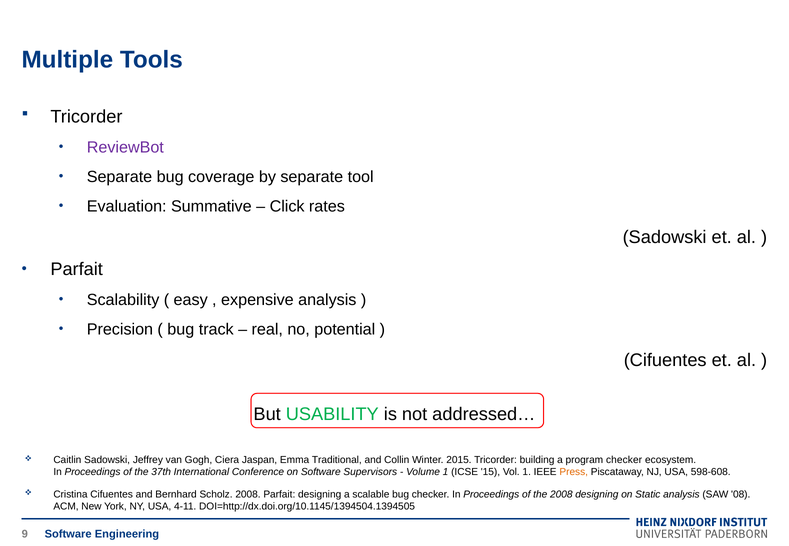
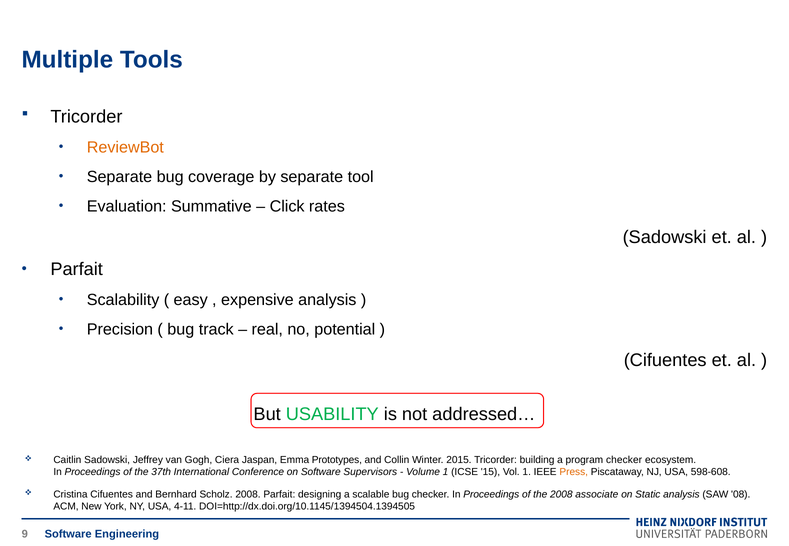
ReviewBot colour: purple -> orange (125, 147)
Traditional: Traditional -> Prototypes (337, 460)
2008 designing: designing -> associate (597, 495)
